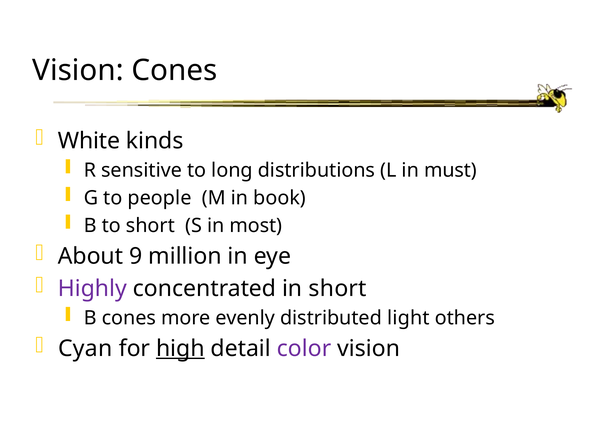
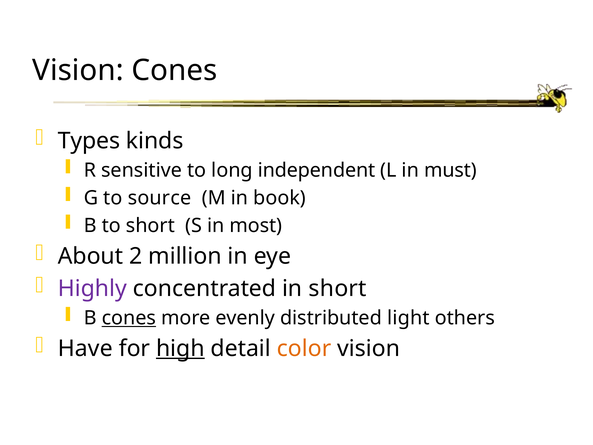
White: White -> Types (89, 141)
distributions: distributions -> independent (317, 170)
people: people -> source (159, 198)
9: 9 -> 2 (136, 256)
cones underline: none -> present (129, 318)
Cyan: Cyan -> Have (85, 348)
color colour: purple -> orange (304, 348)
